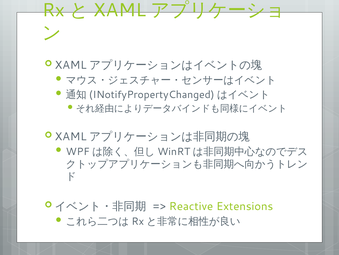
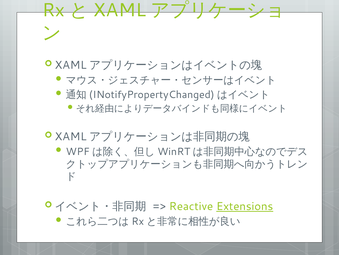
Extensions underline: none -> present (245, 206)
